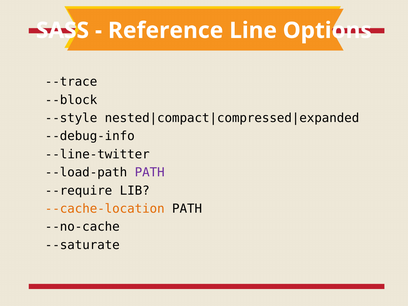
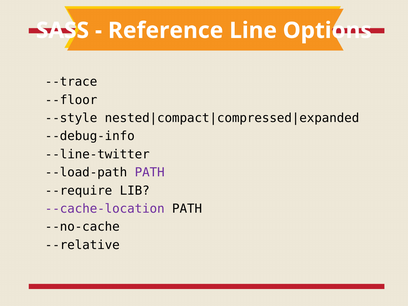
--block: --block -> --floor (71, 100)
--cache-location colour: orange -> purple (105, 209)
--saturate: --saturate -> --relative (82, 245)
